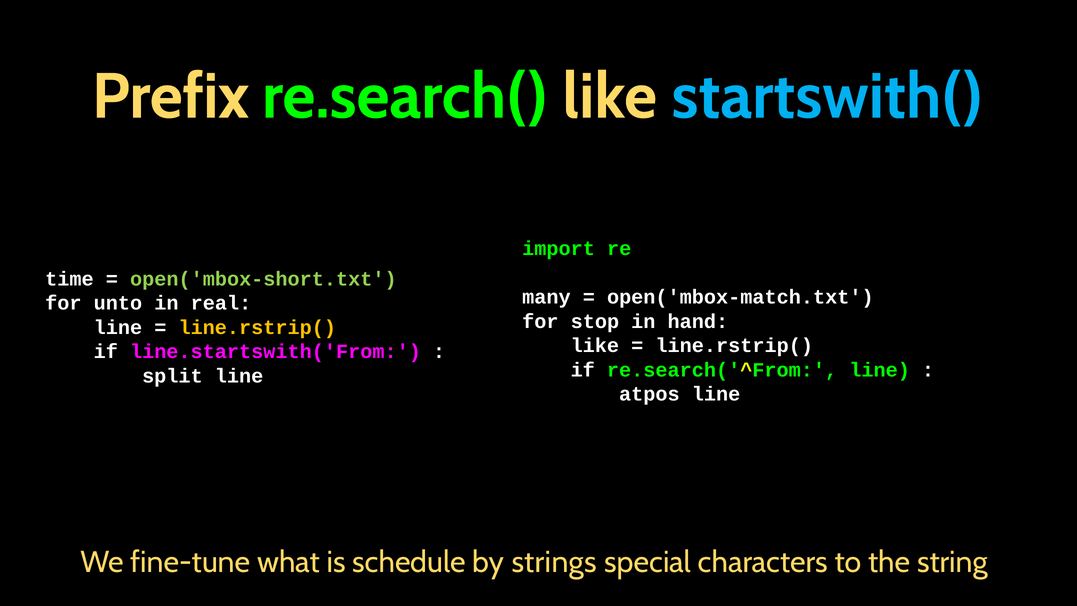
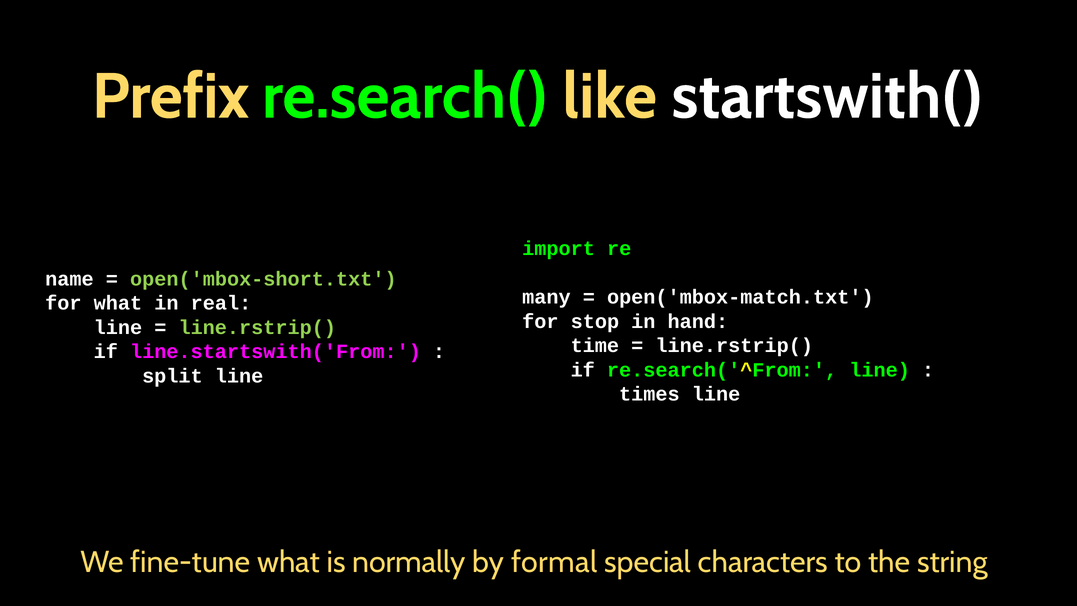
startswith( colour: light blue -> white (827, 97)
time: time -> name (69, 279)
for unto: unto -> what (118, 303)
line.rstrip( colour: yellow -> light green (257, 327)
like: like -> time (595, 346)
atpos: atpos -> times (649, 394)
schedule: schedule -> normally (409, 562)
strings: strings -> formal (554, 562)
